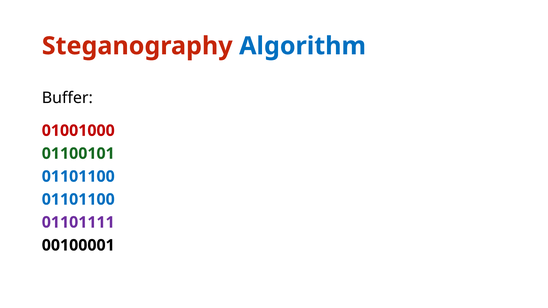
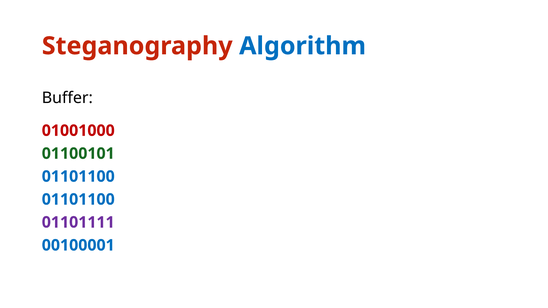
00100001 colour: black -> blue (78, 245)
